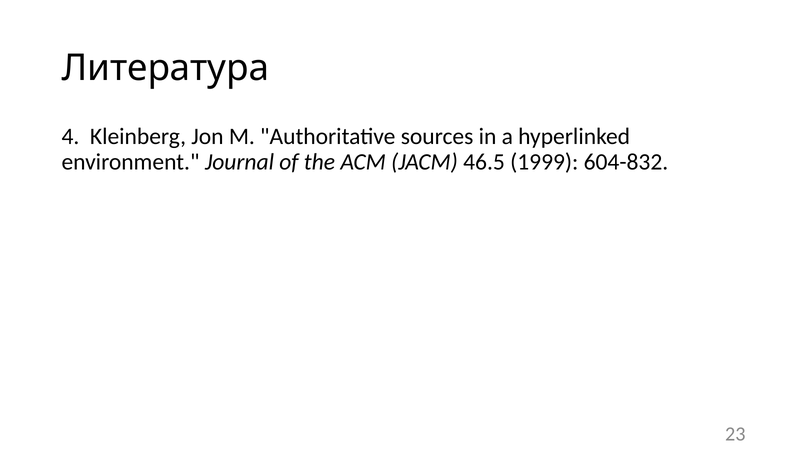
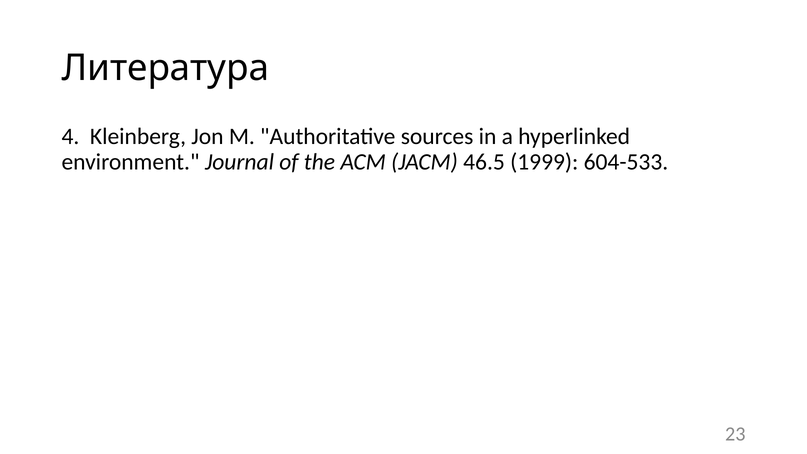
604-832: 604-832 -> 604-533 (626, 162)
